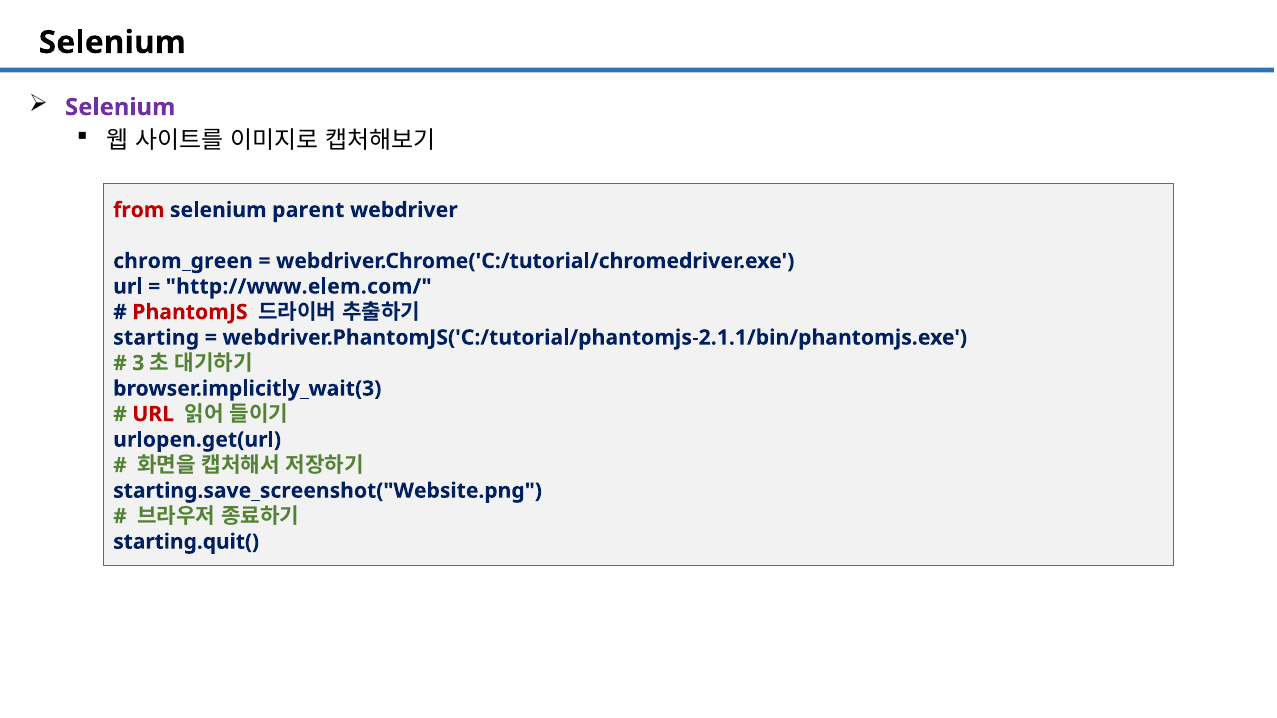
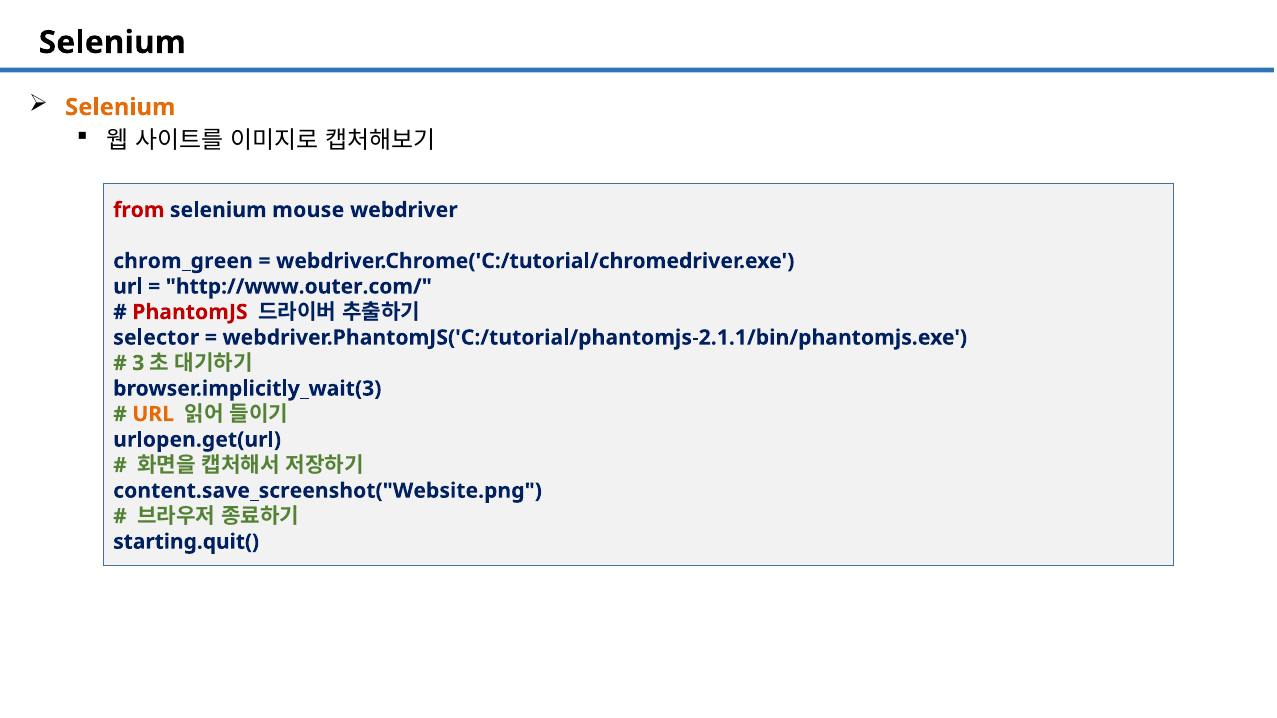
Selenium colour: purple -> orange (120, 107)
parent: parent -> mouse (308, 210)
http://www.elem.com/: http://www.elem.com/ -> http://www.outer.com/ (299, 287)
starting: starting -> selector (156, 338)
URL colour: red -> orange (153, 414)
starting.save_screenshot("Website.png: starting.save_screenshot("Website.png -> content.save_screenshot("Website.png (328, 491)
